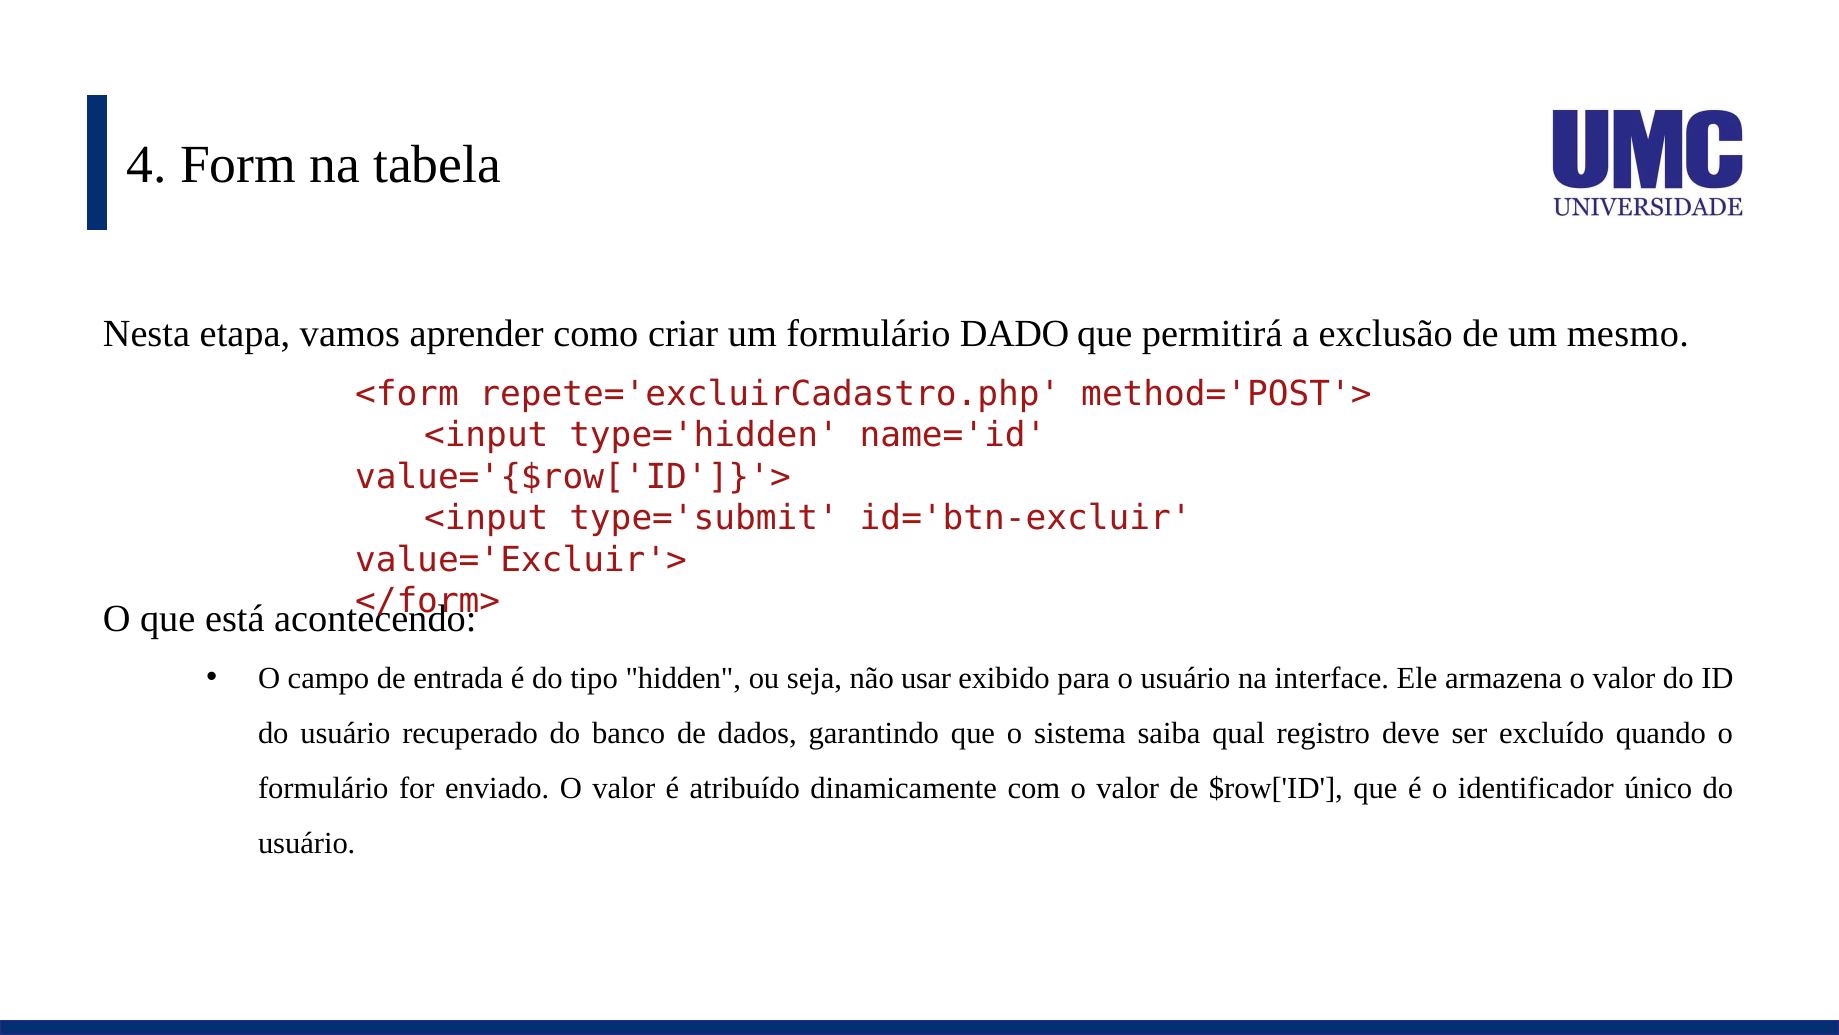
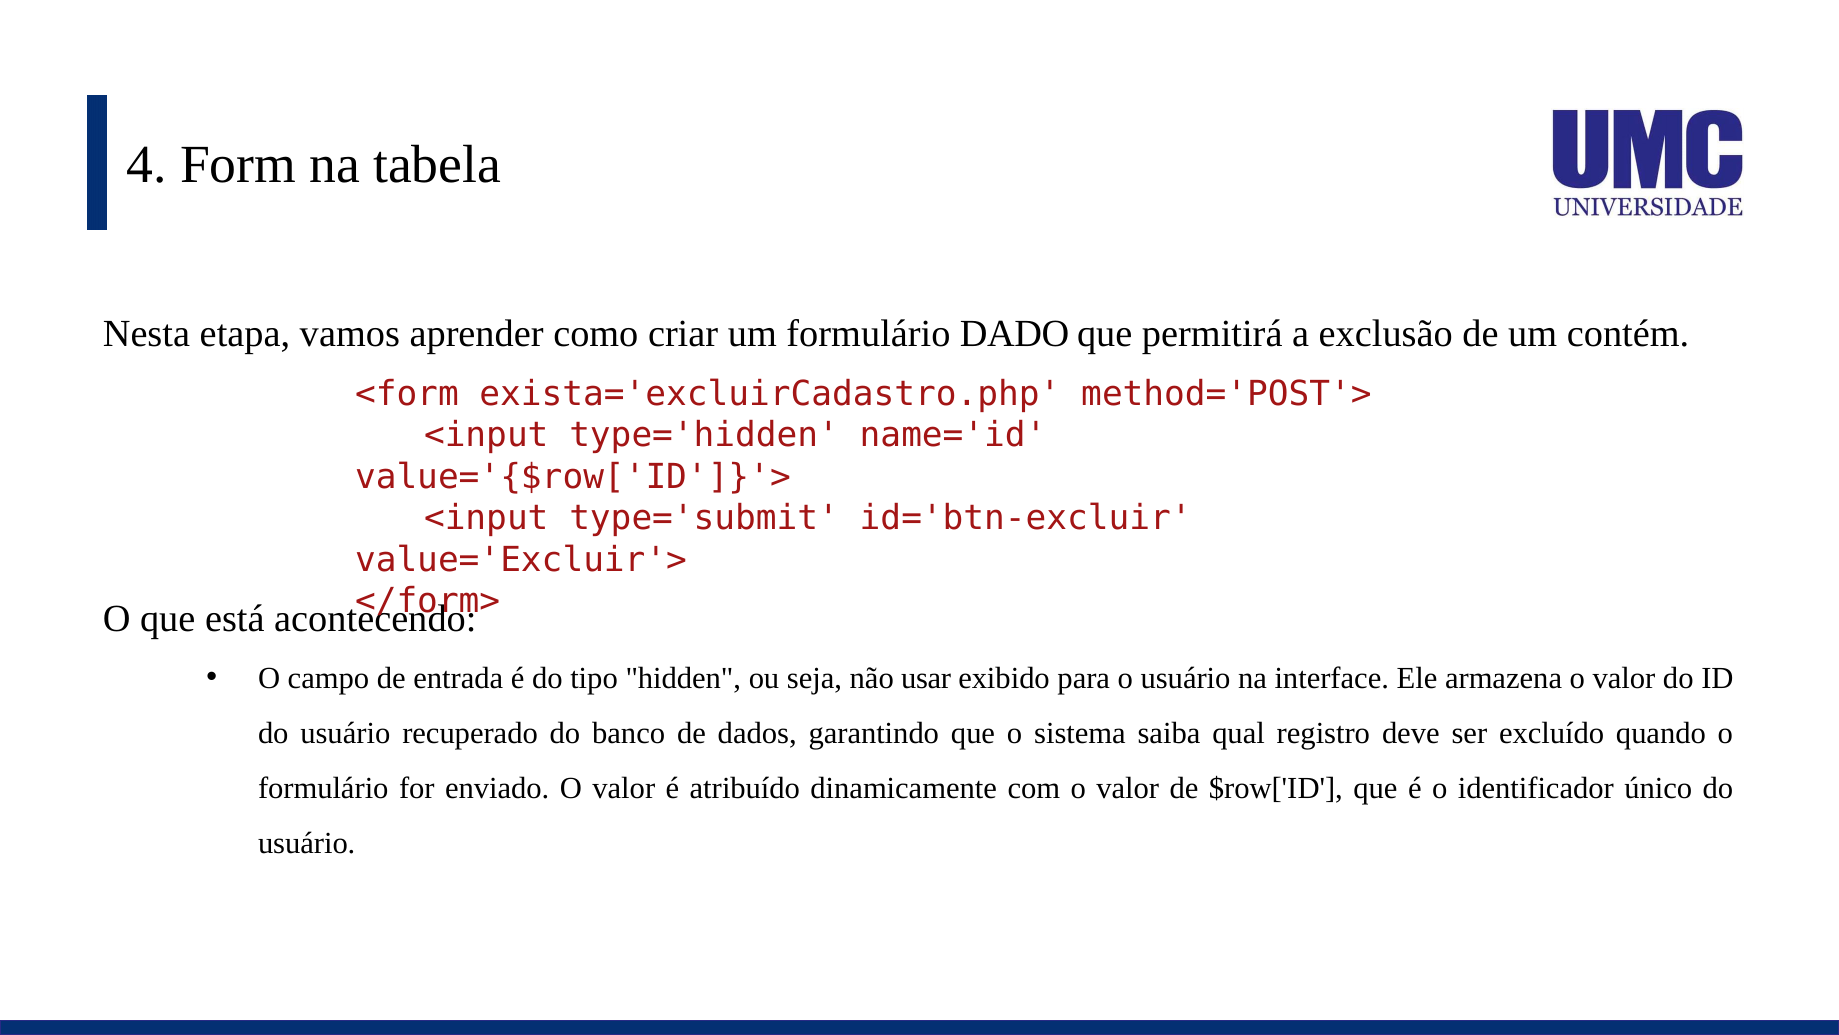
mesmo: mesmo -> contém (1628, 334)
repete='excluirCadastro.php: repete='excluirCadastro.php -> exista='excluirCadastro.php (770, 394)
